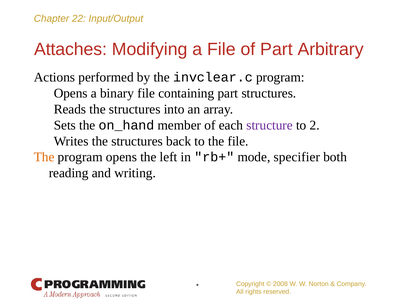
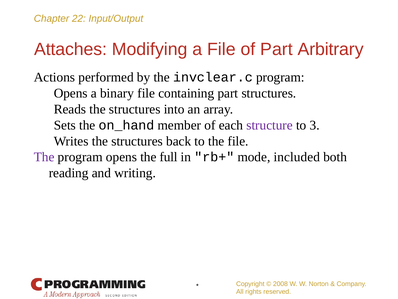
2: 2 -> 3 (315, 125)
The colour: orange -> purple (44, 157)
left: left -> full (169, 157)
specifier: specifier -> included (297, 157)
